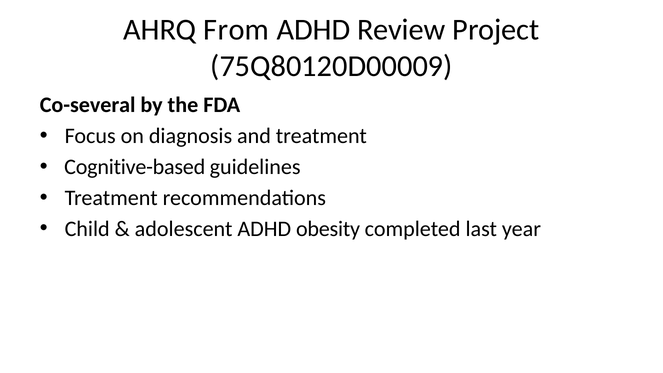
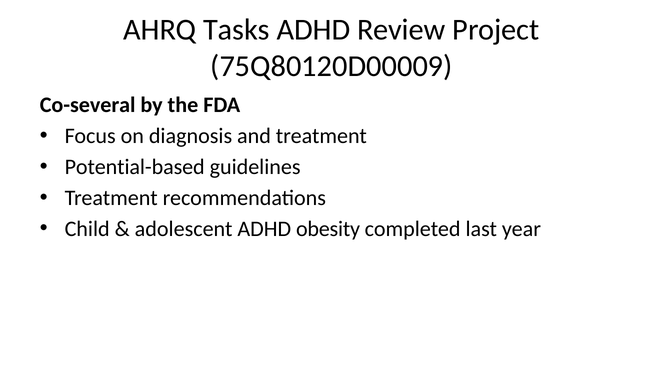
From: From -> Tasks (236, 30)
Cognitive-based: Cognitive-based -> Potential-based (135, 167)
